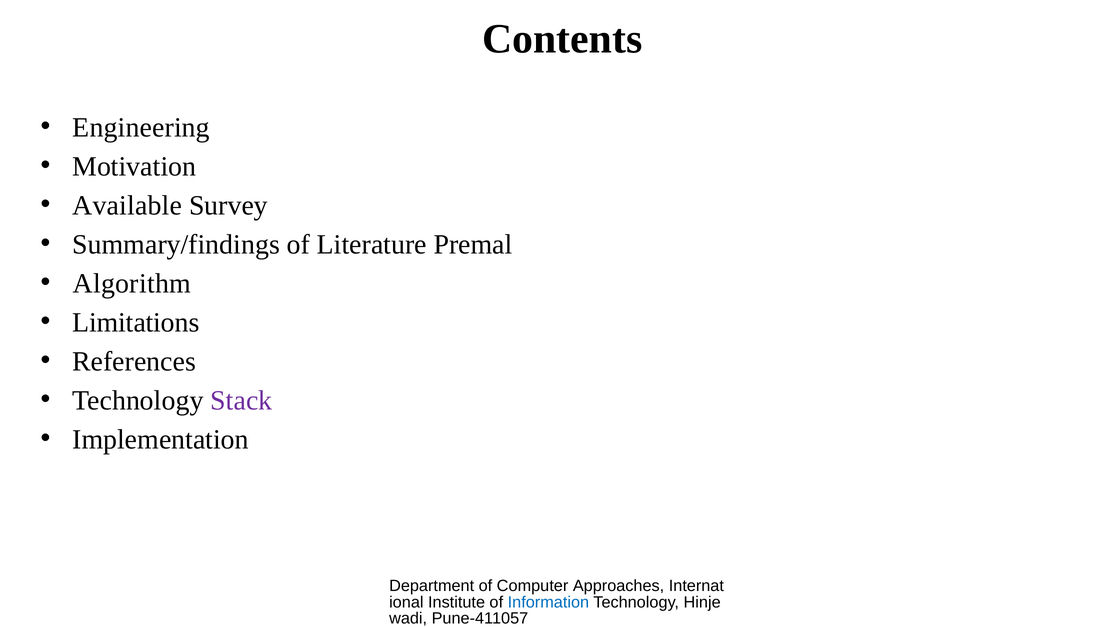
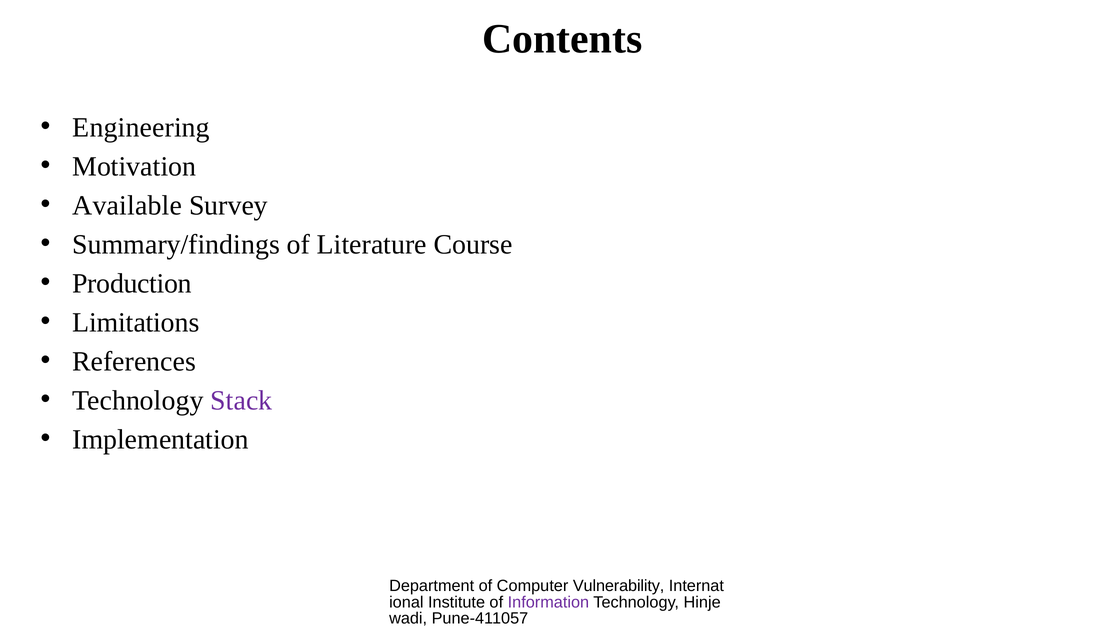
Premal: Premal -> Course (473, 244)
Algorithm: Algorithm -> Production (132, 283)
Approaches: Approaches -> Vulnerability (619, 586)
Information colour: blue -> purple (548, 602)
